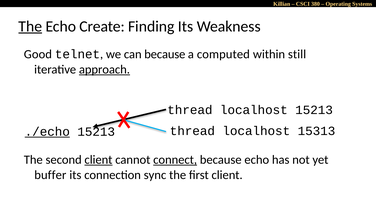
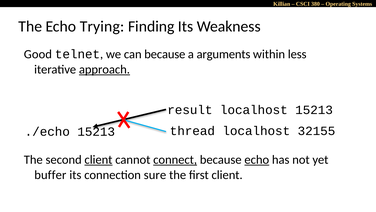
The underline: present -> none (30, 26)
Create: Create -> Trying (102, 26)
computed: computed -> arguments (223, 54)
still: still -> less (297, 54)
thread: thread -> result (190, 110)
./echo underline: present -> none (47, 131)
15313: 15313 -> 32155 (316, 131)
echo underline: none -> present (257, 159)
sync: sync -> sure (155, 174)
